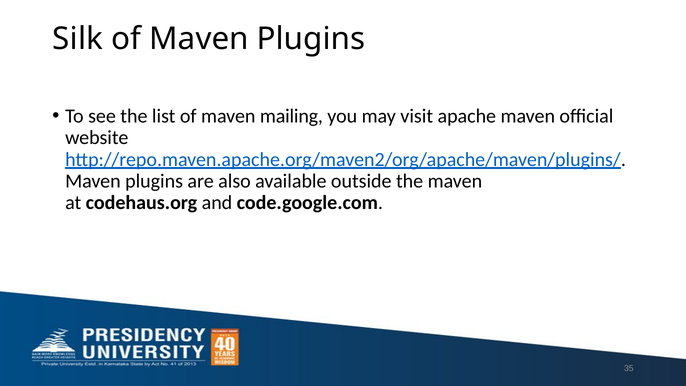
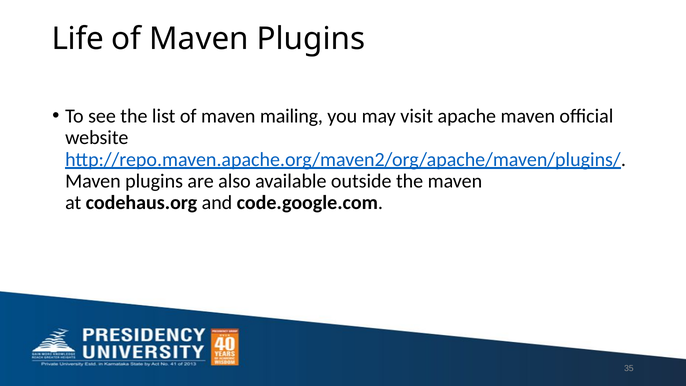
Silk: Silk -> Life (78, 39)
